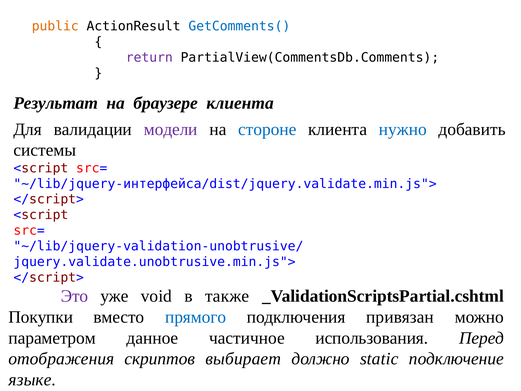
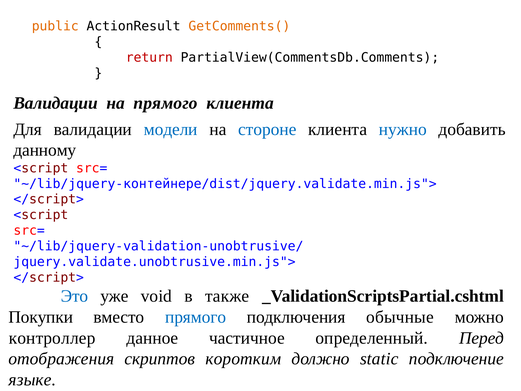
GetComments( colour: blue -> orange (239, 26)
return colour: purple -> red (149, 57)
Результат: Результат -> Валидации (56, 103)
на браузере: браузере -> прямого (166, 103)
модели colour: purple -> blue (171, 129)
системы: системы -> данному (45, 150)
~/lib/jquery-интерфейса/dist/jquery.validate.min.js">: ~/lib/jquery-интерфейса/dist/jquery.validate.min.js"> -> ~/lib/jquery-контейнере/dist/jquery.validate.min.js"> (225, 184)
Это colour: purple -> blue (74, 296)
привязан: привязан -> обычные (400, 317)
параметром: параметром -> контроллер (52, 338)
использования: использования -> определенный (372, 338)
выбирает: выбирает -> коротким (243, 359)
